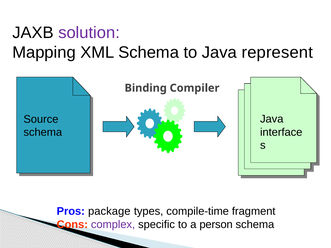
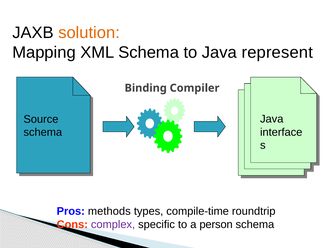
solution colour: purple -> orange (89, 33)
package: package -> methods (109, 211)
fragment: fragment -> roundtrip (254, 211)
